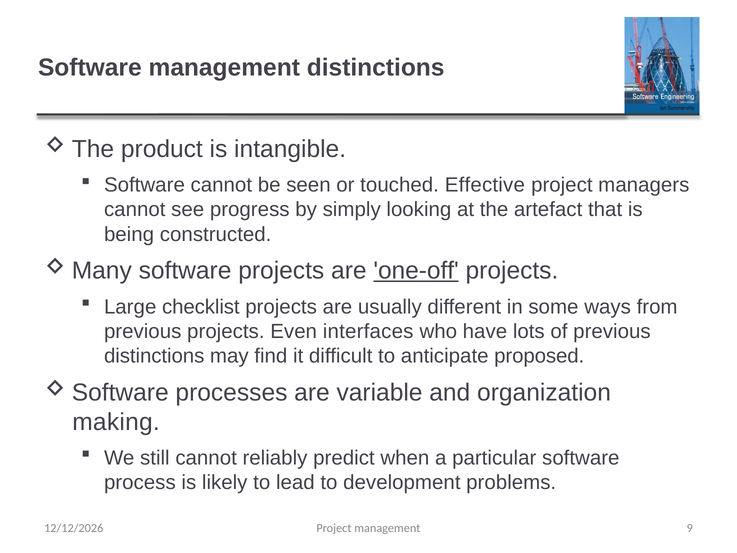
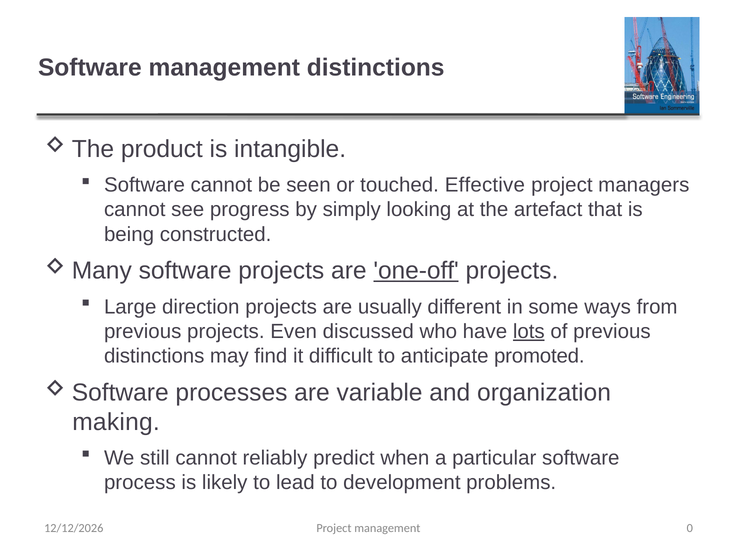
checklist: checklist -> direction (201, 307)
interfaces: interfaces -> discussed (368, 331)
lots underline: none -> present (529, 331)
proposed: proposed -> promoted (539, 356)
9: 9 -> 0 (690, 528)
